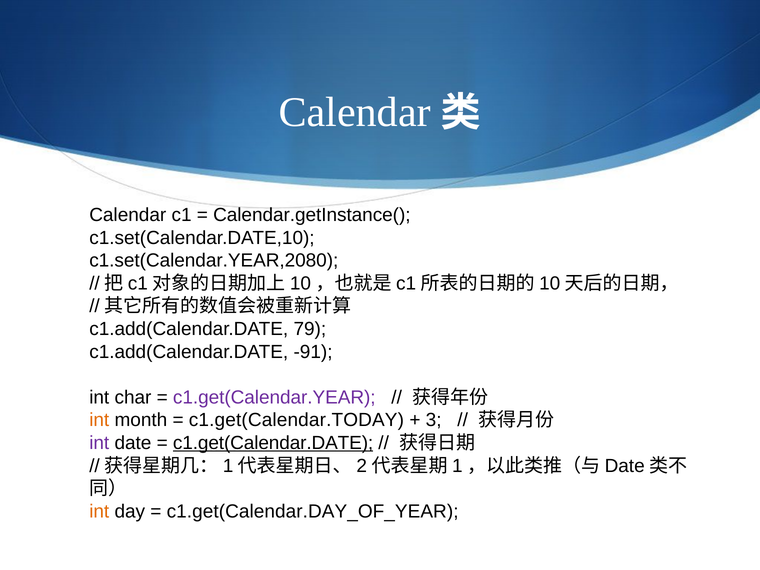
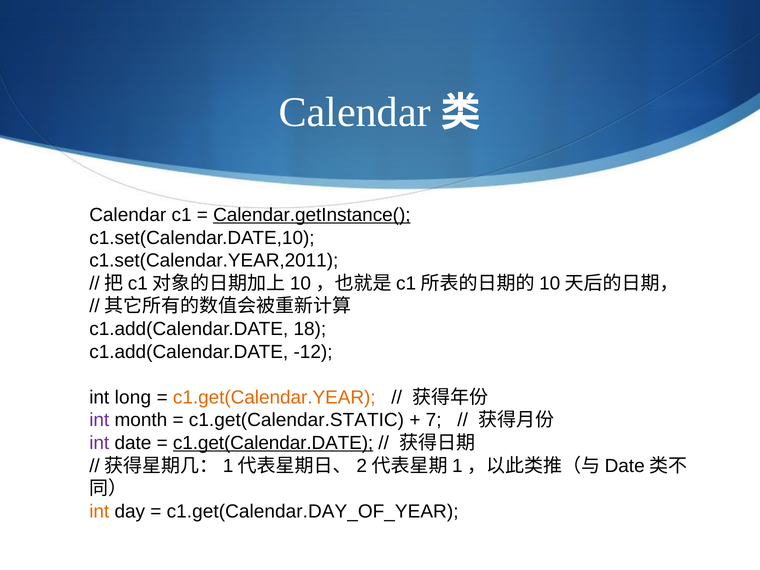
Calendar.getInstance( underline: none -> present (312, 215)
c1.set(Calendar.YEAR,2080: c1.set(Calendar.YEAR,2080 -> c1.set(Calendar.YEAR,2011 (214, 261)
79: 79 -> 18 (310, 329)
-91: -91 -> -12 (313, 352)
char: char -> long (133, 397)
c1.get(Calendar.YEAR colour: purple -> orange (274, 397)
int colour: orange -> purple (99, 420)
c1.get(Calendar.TODAY: c1.get(Calendar.TODAY -> c1.get(Calendar.STATIC (296, 420)
3: 3 -> 7 (434, 420)
